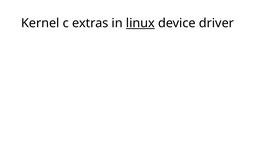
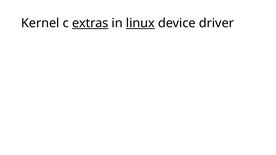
extras underline: none -> present (90, 23)
